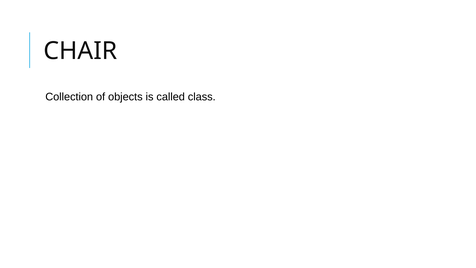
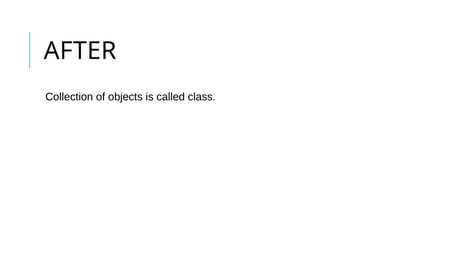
CHAIR: CHAIR -> AFTER (80, 51)
